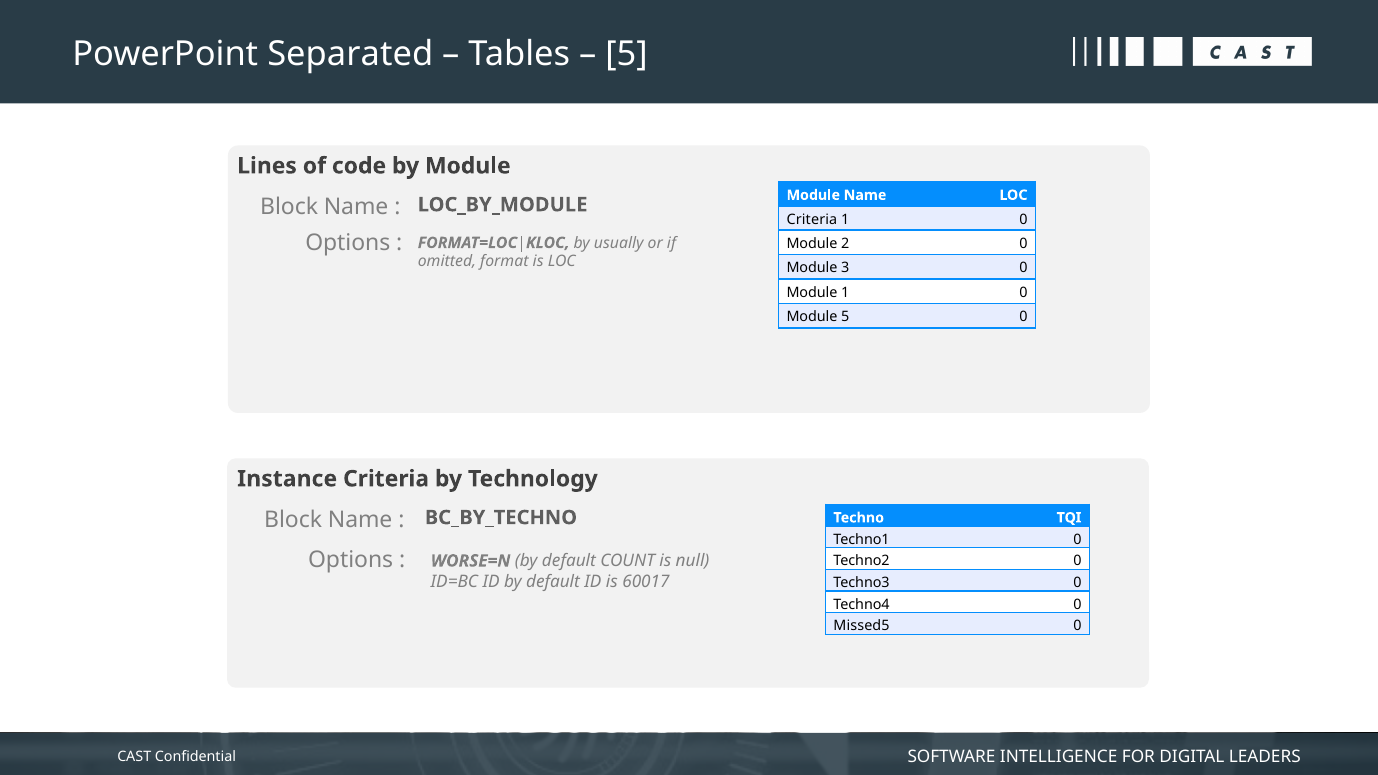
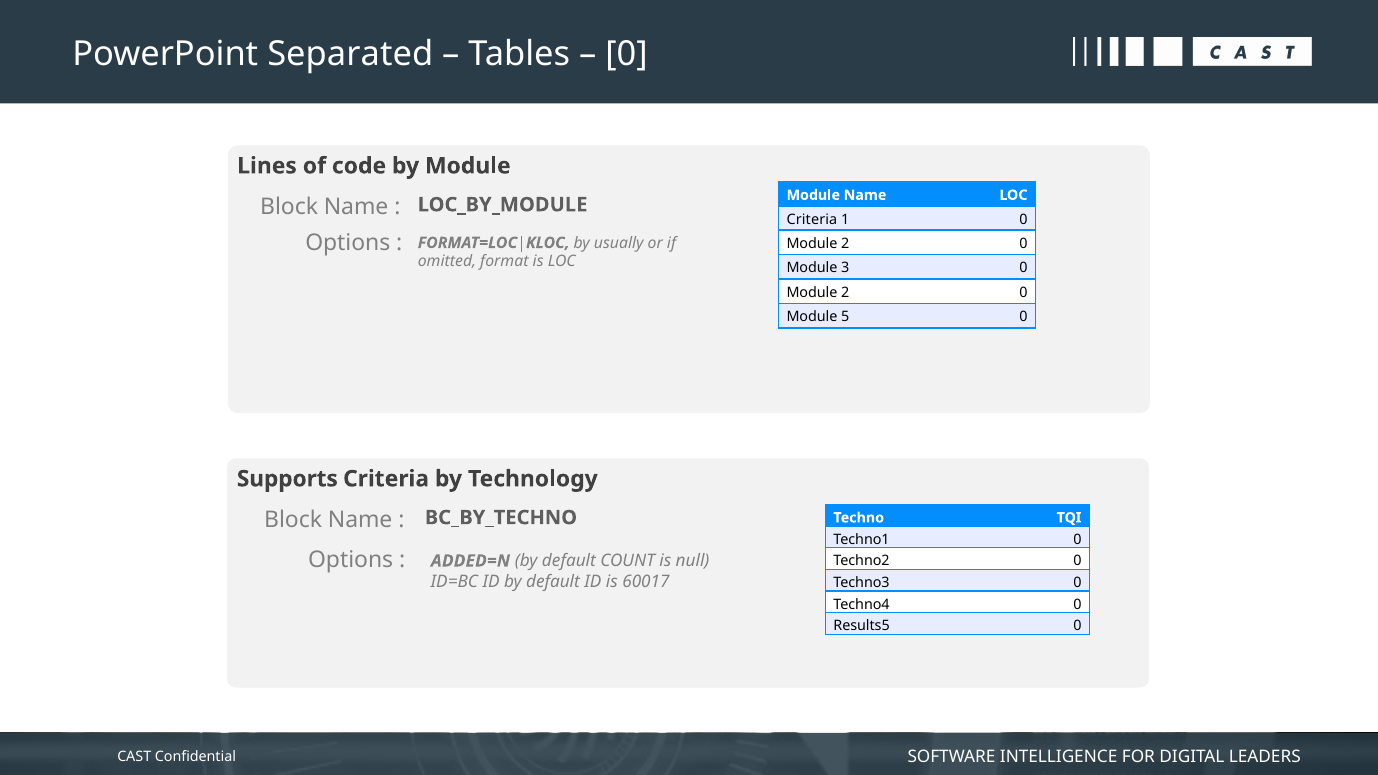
5: 5 -> 0 (627, 54)
1: 1 -> 2 (845, 292)
Instance: Instance -> Supports (287, 479)
WORSE=N: WORSE=N -> ADDED=N (470, 561)
Missed5: Missed5 -> Results5 (862, 626)
